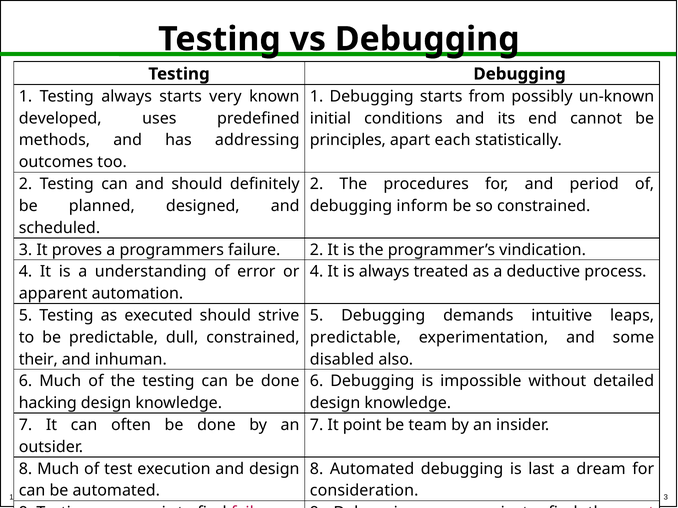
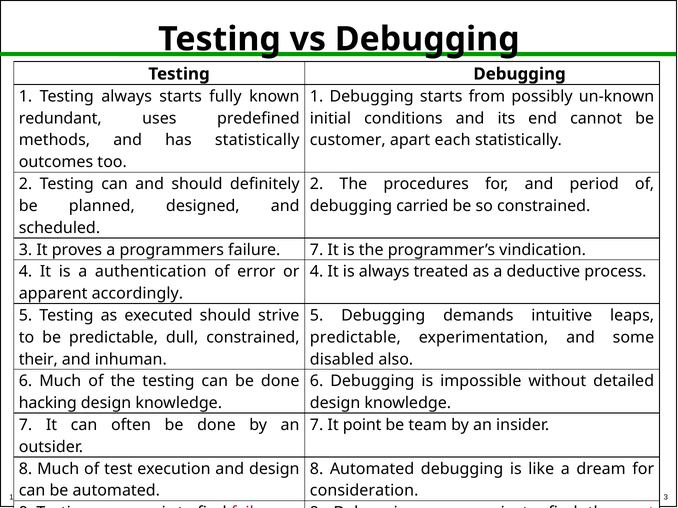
very: very -> fully (225, 97)
developed: developed -> redundant (60, 118)
has addressing: addressing -> statistically (257, 140)
principles: principles -> customer (348, 140)
inform: inform -> carried (422, 206)
failure 2: 2 -> 7 (317, 250)
understanding: understanding -> authentication (151, 272)
automation: automation -> accordingly (137, 294)
last: last -> like (541, 469)
